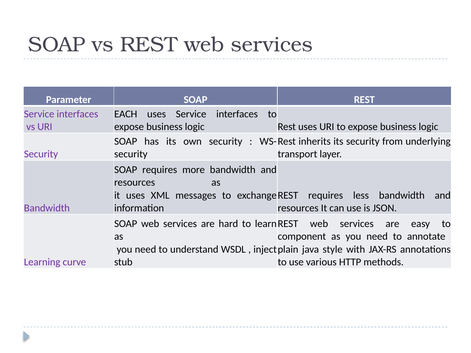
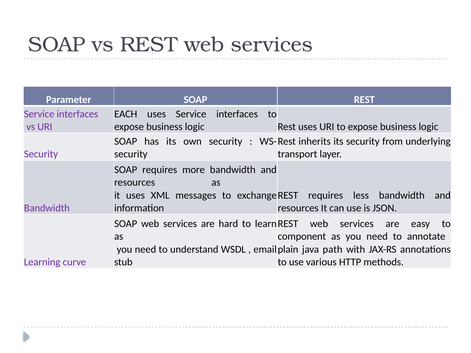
inject: inject -> email (265, 249)
style: style -> path (333, 249)
